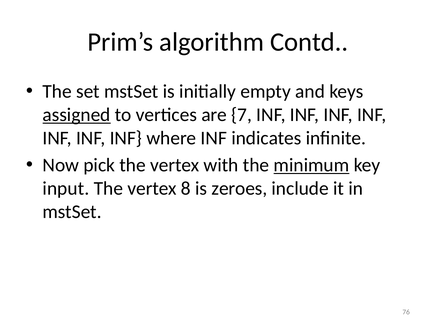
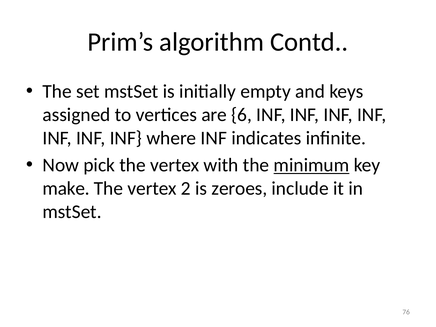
assigned underline: present -> none (77, 115)
7: 7 -> 6 (242, 115)
input: input -> make (66, 188)
8: 8 -> 2 (186, 188)
